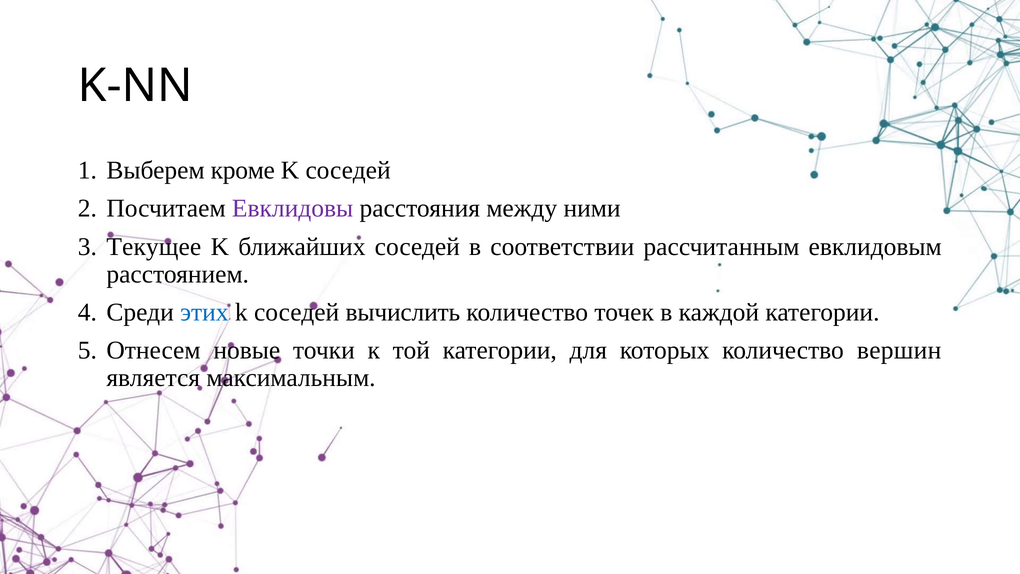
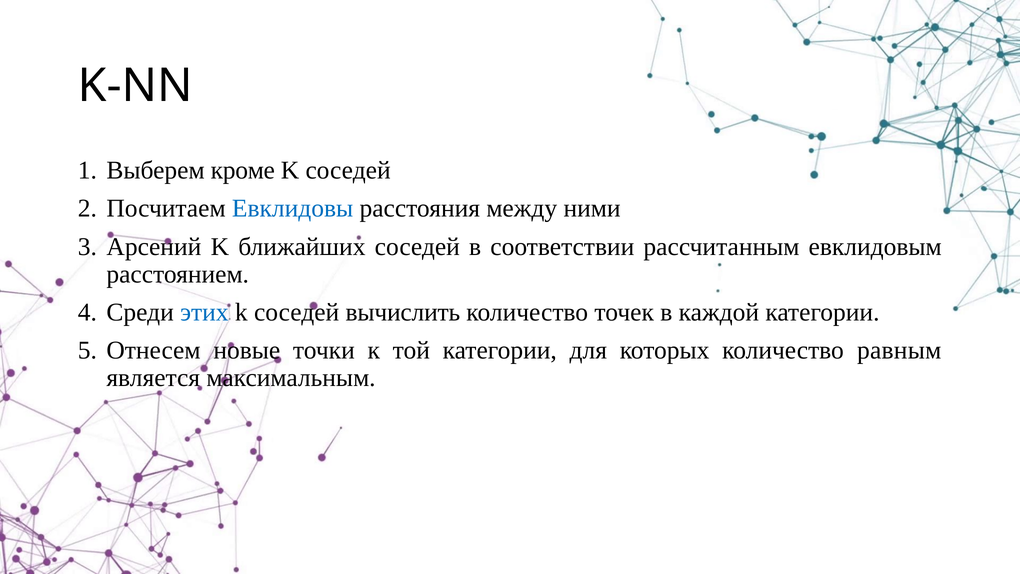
Евклидовы colour: purple -> blue (293, 208)
Текущее: Текущее -> Арсений (154, 246)
вершин: вершин -> равным (899, 350)
